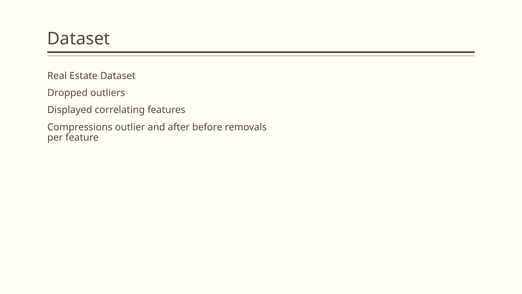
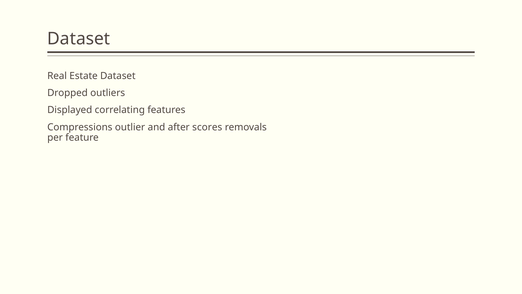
before: before -> scores (207, 127)
